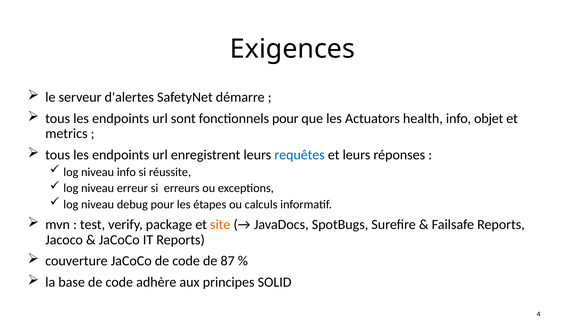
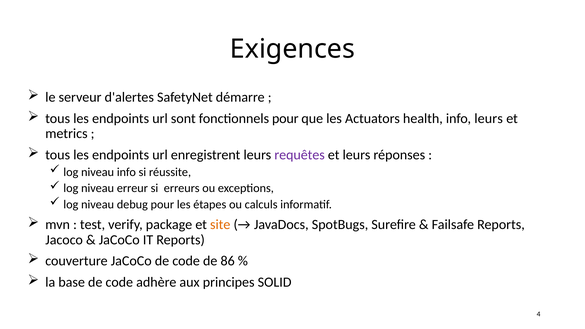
info objet: objet -> leurs (489, 119)
requêtes colour: blue -> purple (300, 155)
87: 87 -> 86 (228, 261)
